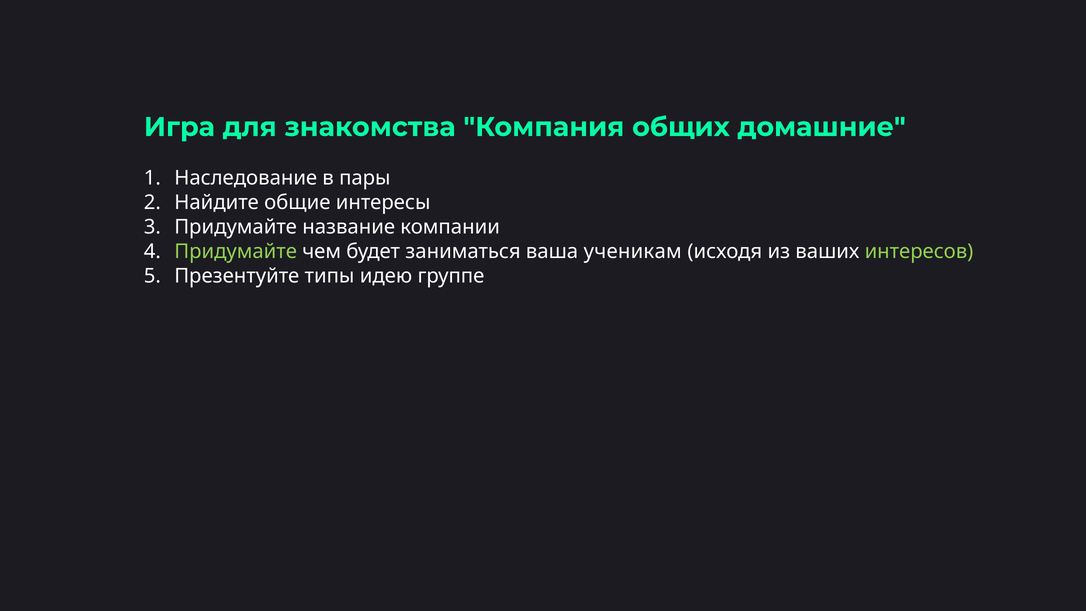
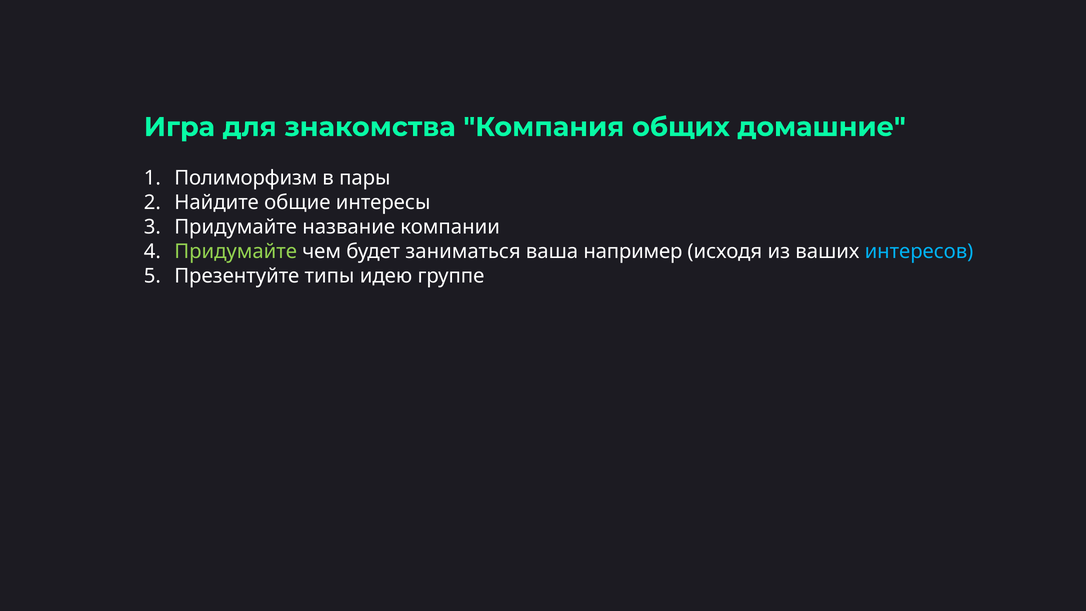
Наследование: Наследование -> Полиморфизм (246, 178)
ученикам: ученикам -> например (633, 251)
интересов colour: light green -> light blue (919, 251)
